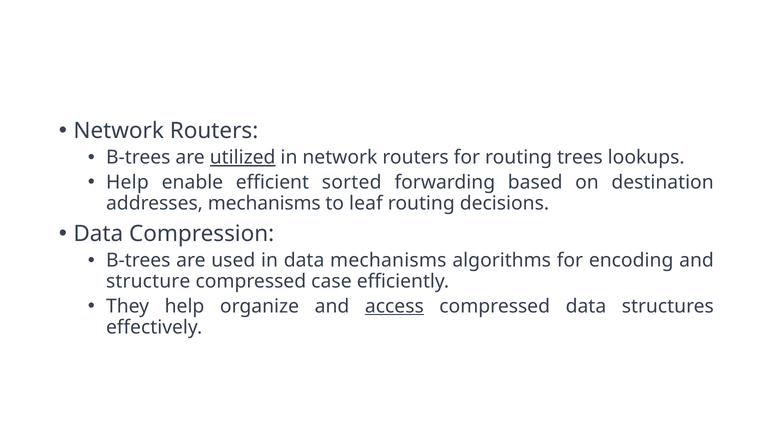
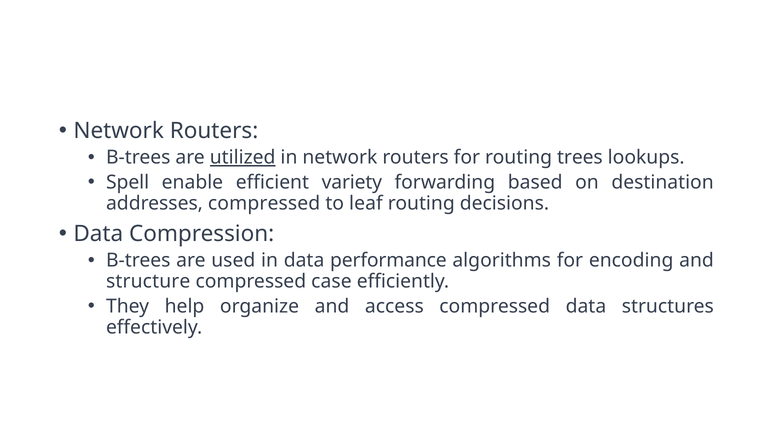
Help: Help -> Spell (128, 182)
sorted: sorted -> variety (352, 182)
addresses mechanisms: mechanisms -> compressed (264, 203)
data mechanisms: mechanisms -> performance (388, 260)
access underline: present -> none (394, 306)
